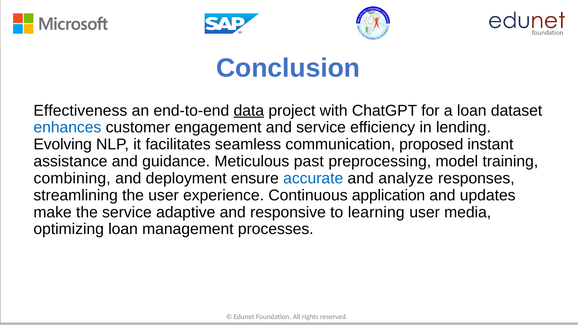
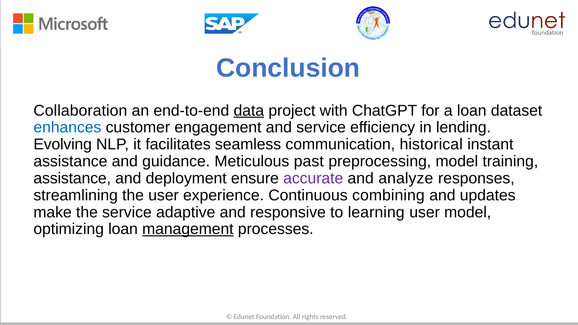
Effectiveness: Effectiveness -> Collaboration (80, 111)
proposed: proposed -> historical (431, 144)
combining: combining -> assistance (72, 178)
accurate colour: blue -> purple (313, 178)
application: application -> combining (388, 195)
user media: media -> model (468, 212)
management underline: none -> present (188, 229)
